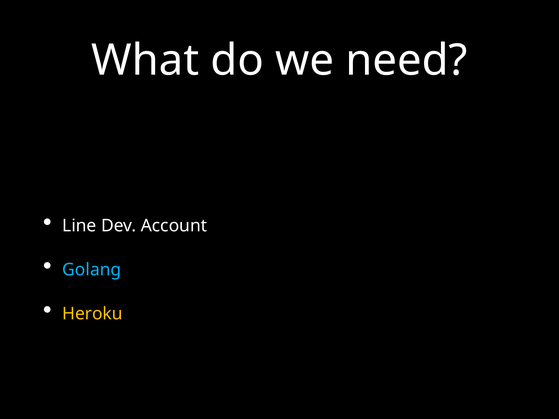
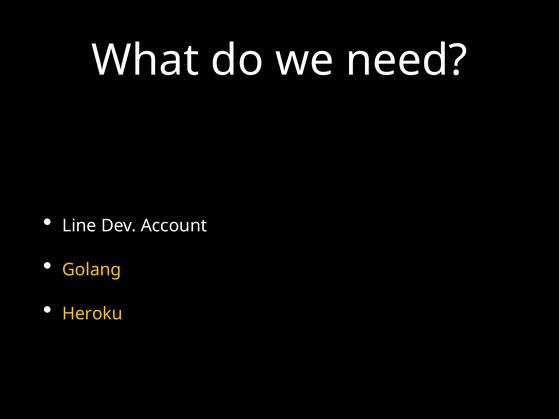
Golang colour: light blue -> yellow (92, 270)
